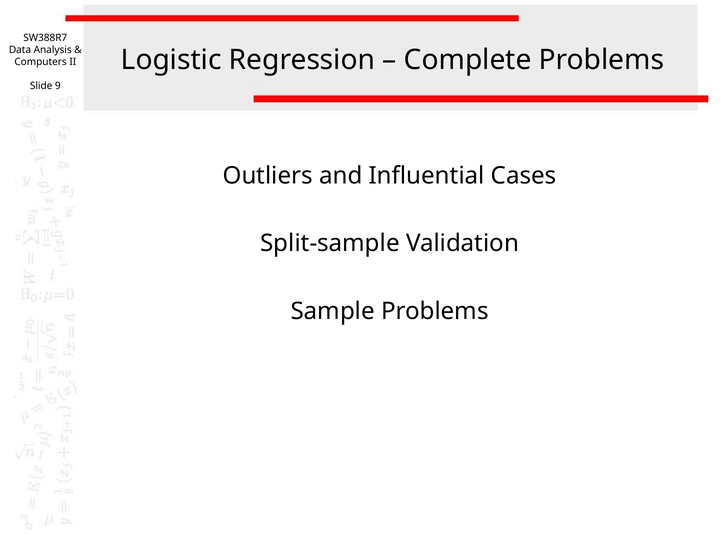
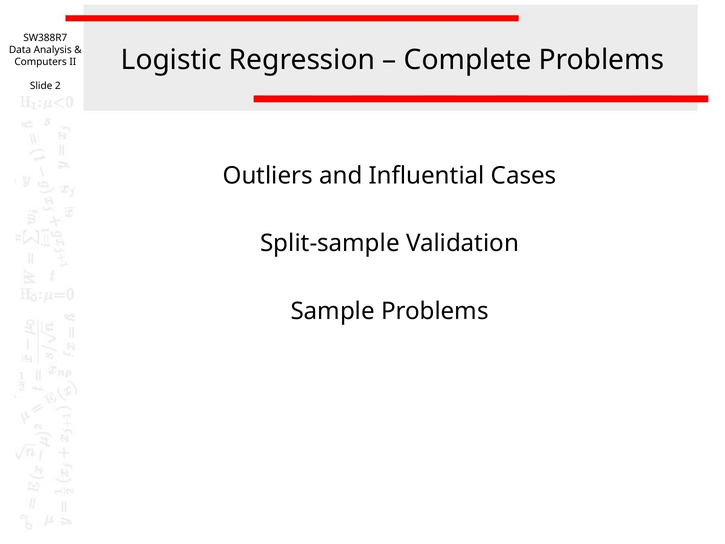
9: 9 -> 2 (58, 86)
